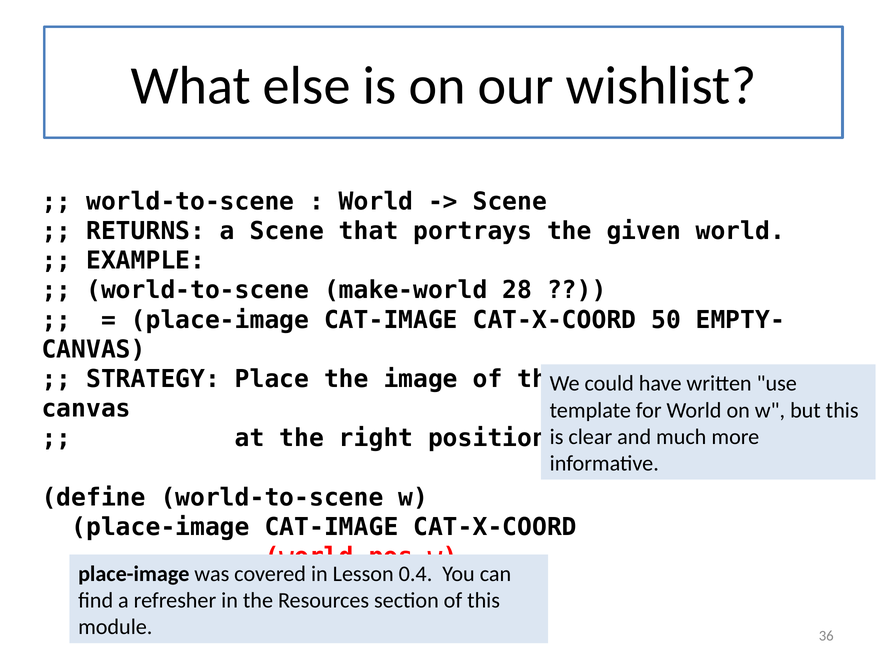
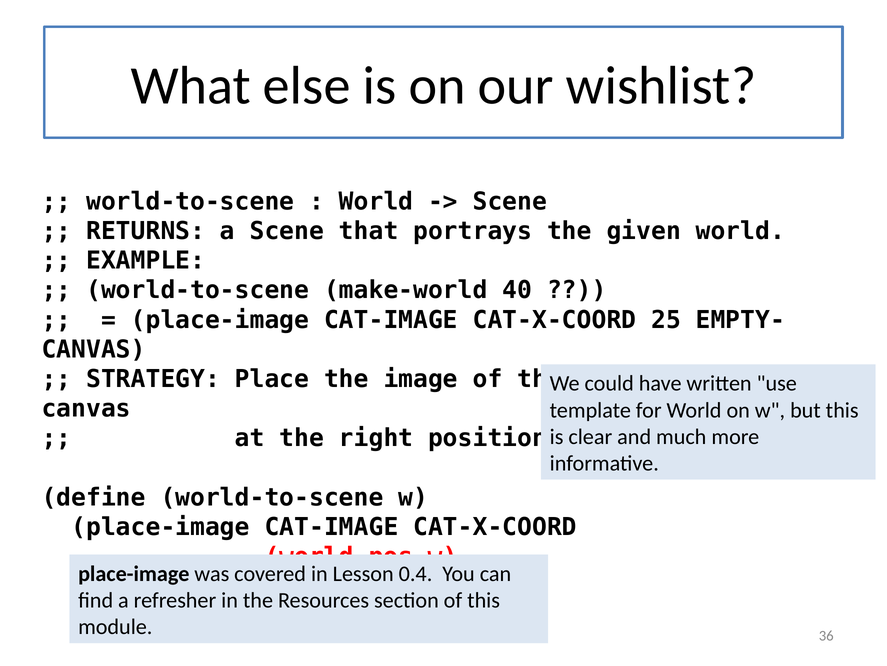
28: 28 -> 40 (517, 290)
50: 50 -> 25 (666, 320)
